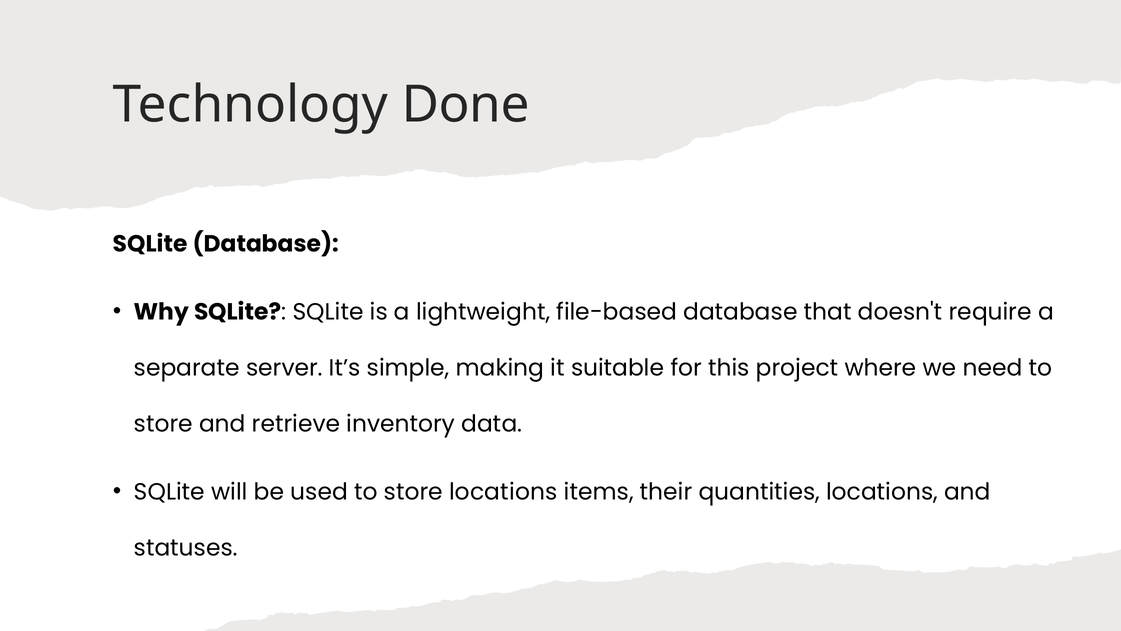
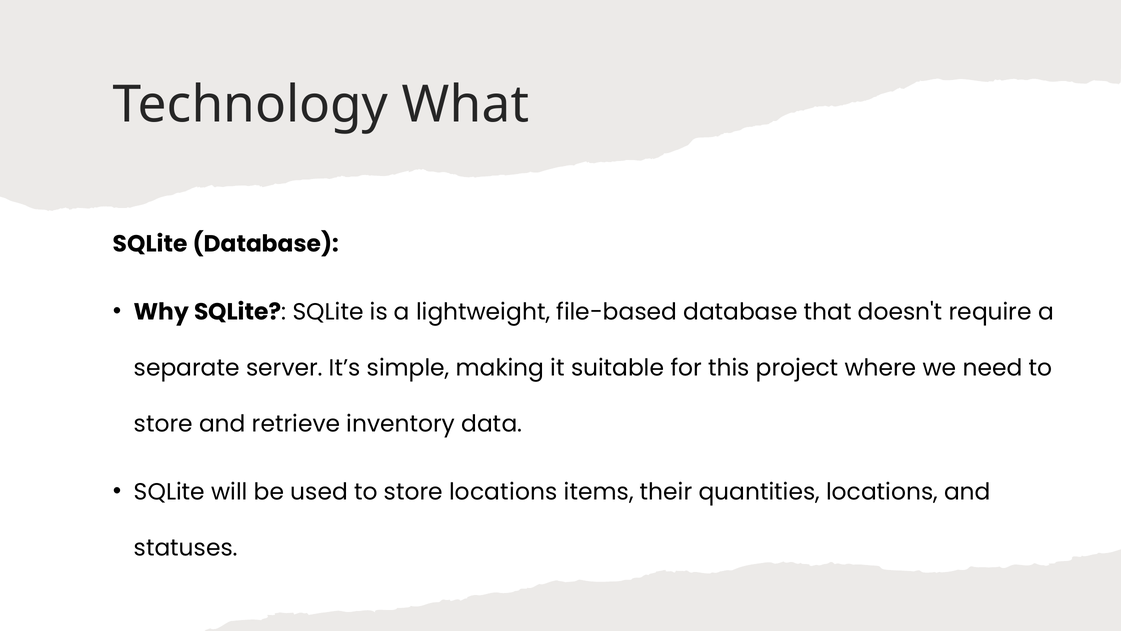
Done: Done -> What (465, 105)
